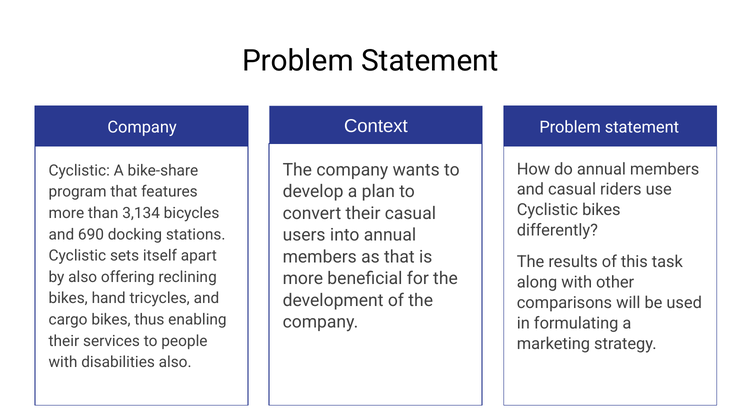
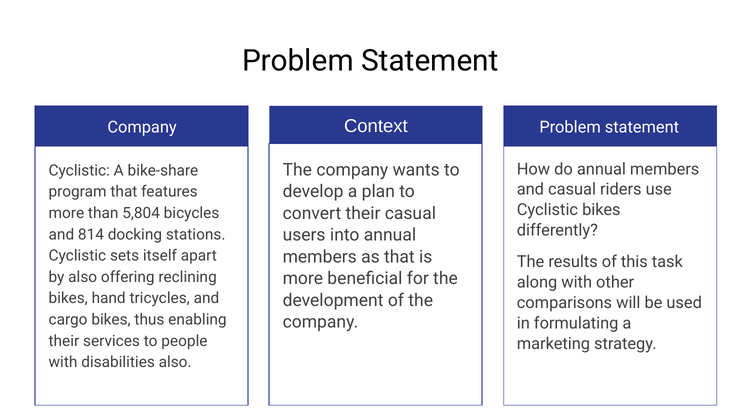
3,134: 3,134 -> 5,804 (141, 213)
690: 690 -> 814 (91, 234)
